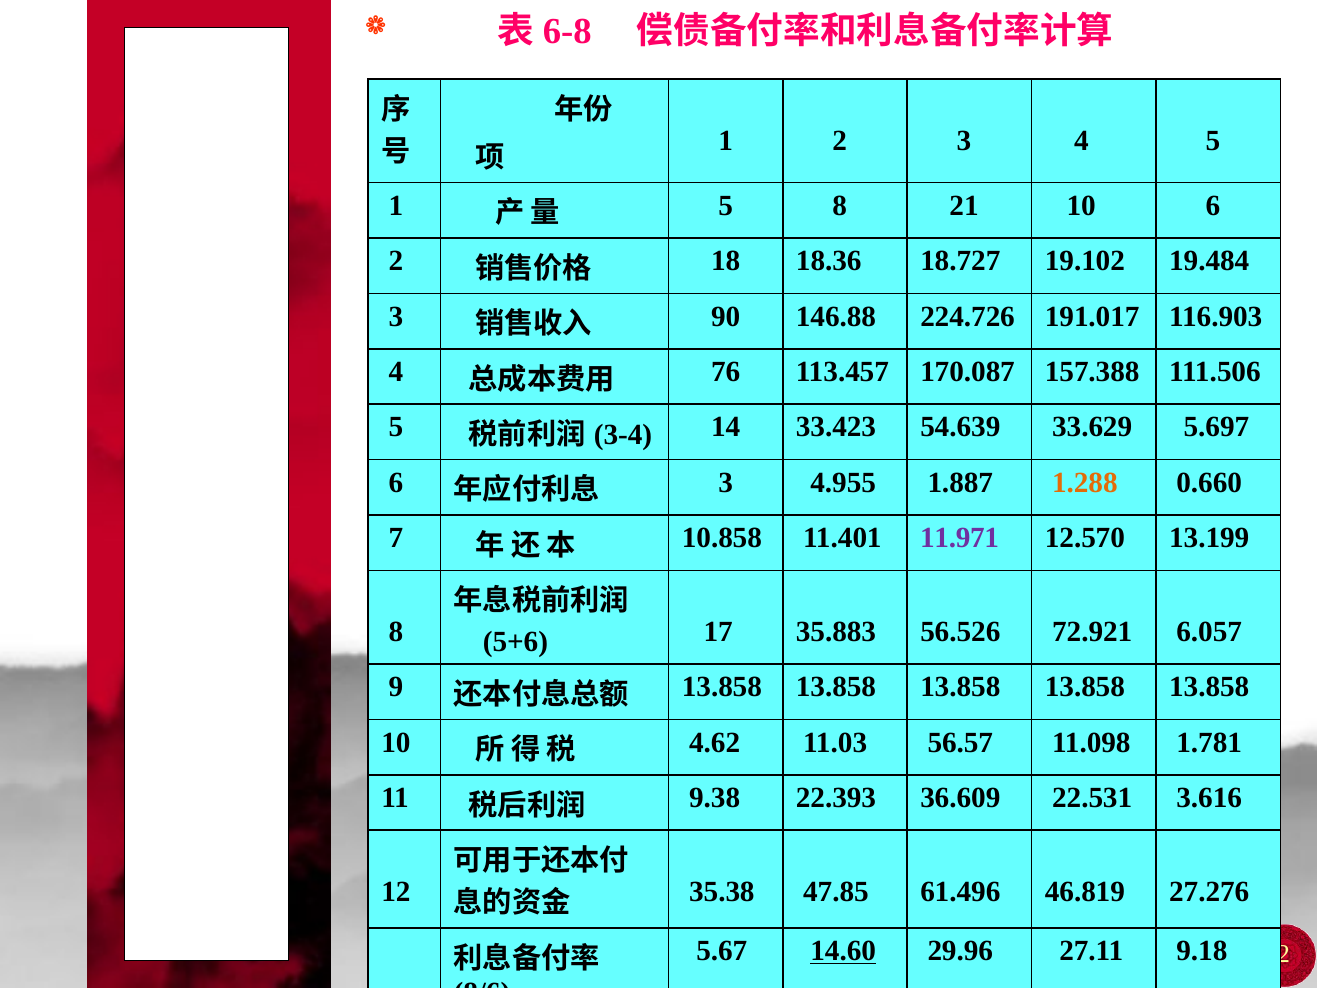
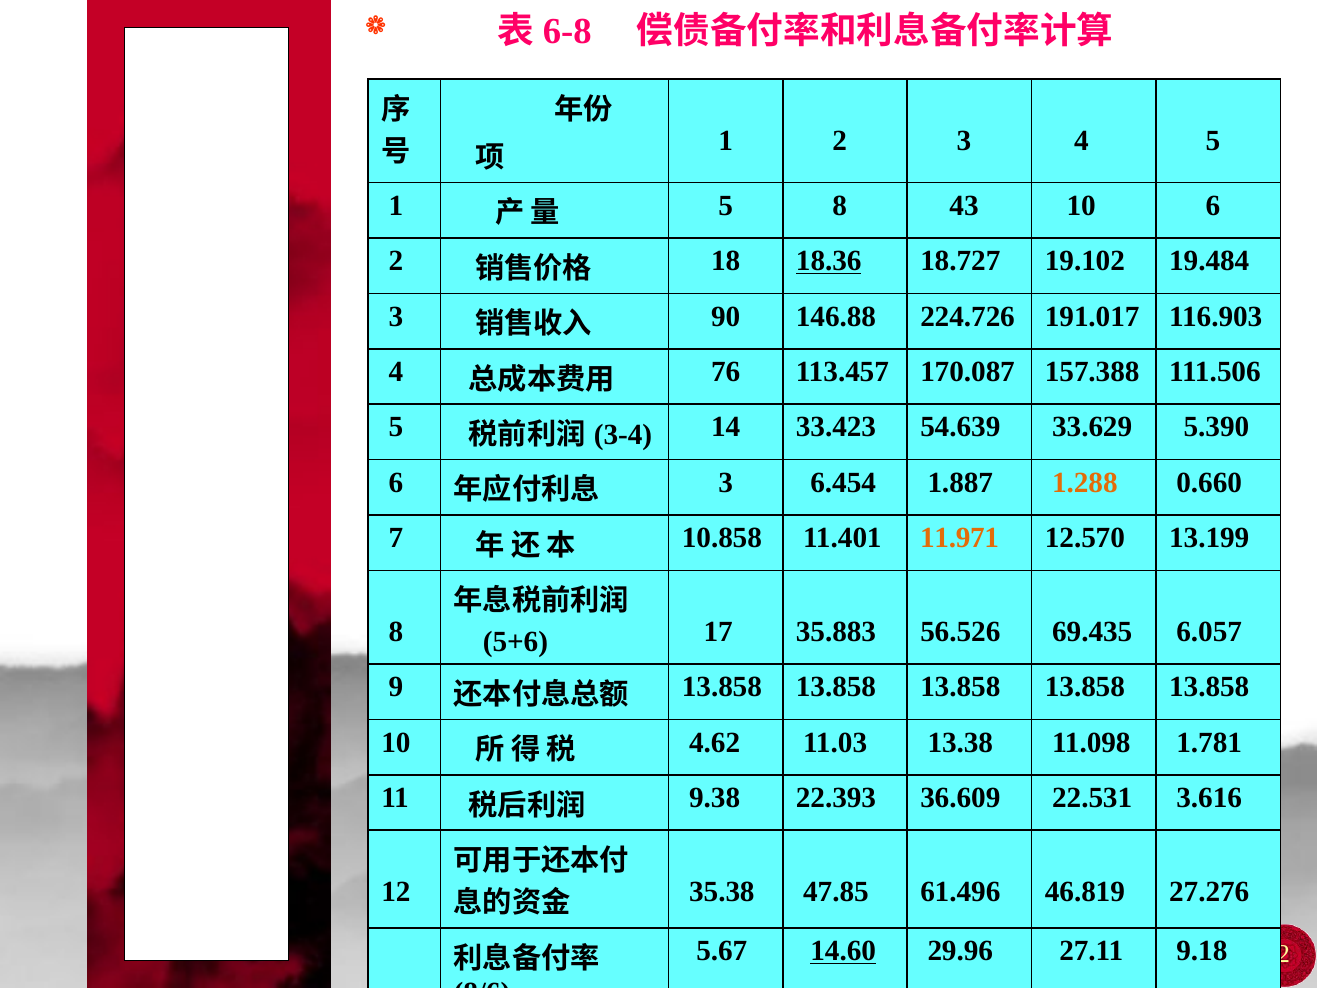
21: 21 -> 43 (964, 206)
18.36 underline: none -> present (829, 261)
5.697: 5.697 -> 5.390 (1216, 427)
4.955: 4.955 -> 6.454 (843, 482)
11.971 colour: purple -> orange (960, 538)
72.921: 72.921 -> 69.435 (1092, 632)
56.57: 56.57 -> 13.38 (960, 742)
